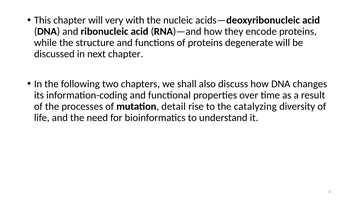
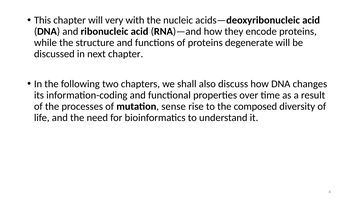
detail: detail -> sense (174, 107)
catalyzing: catalyzing -> composed (255, 107)
